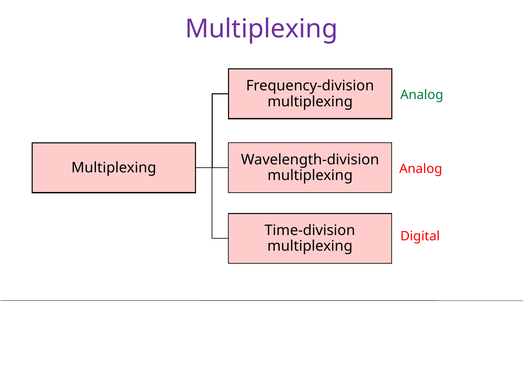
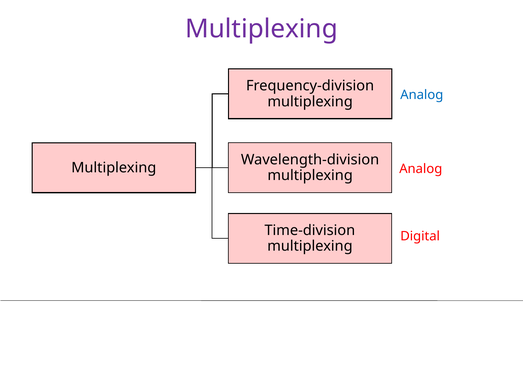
Analog colour: green -> blue (422, 95)
